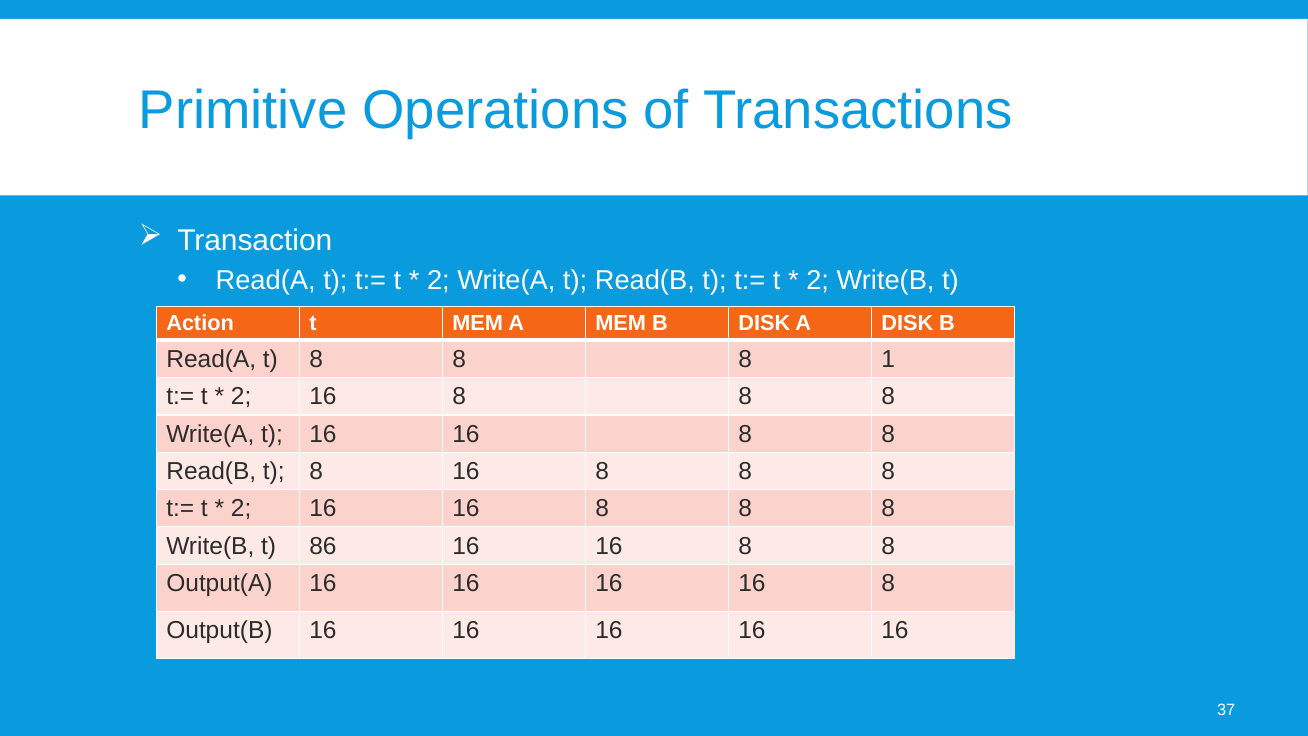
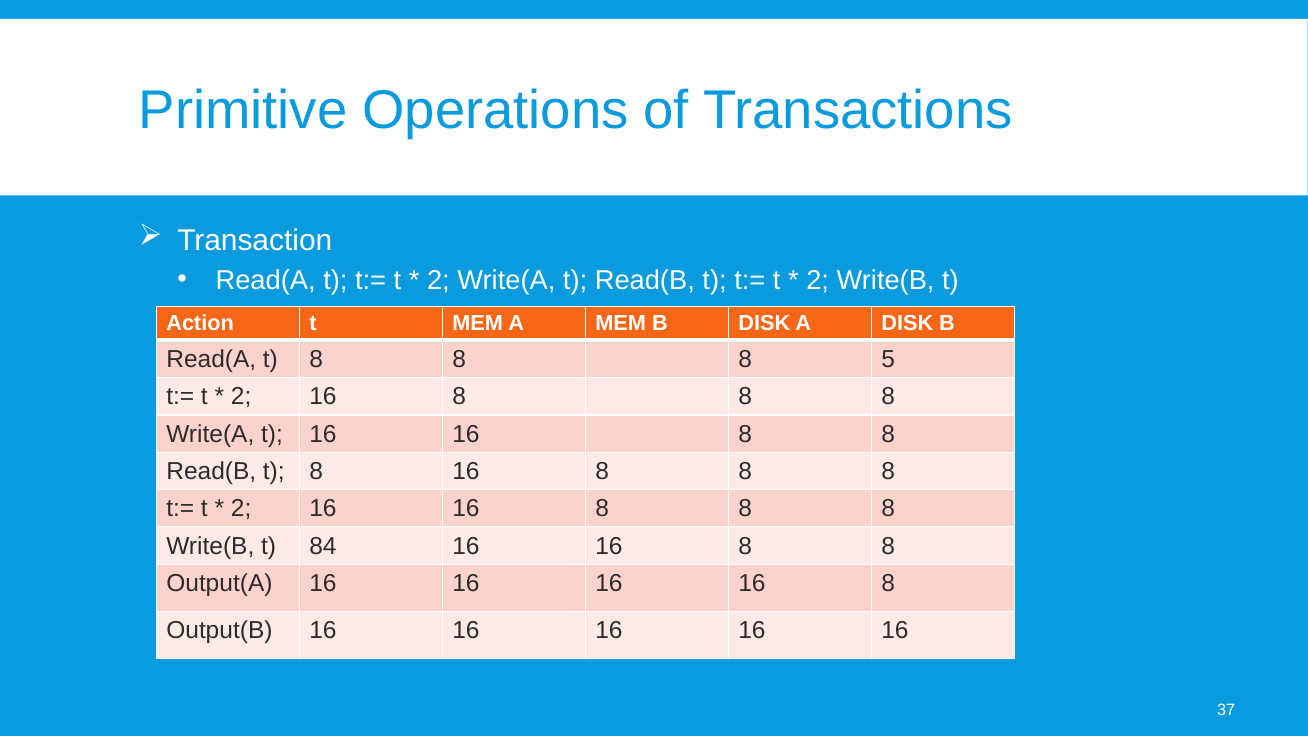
1: 1 -> 5 (888, 359)
86: 86 -> 84 (323, 546)
